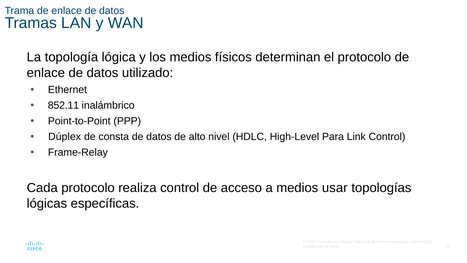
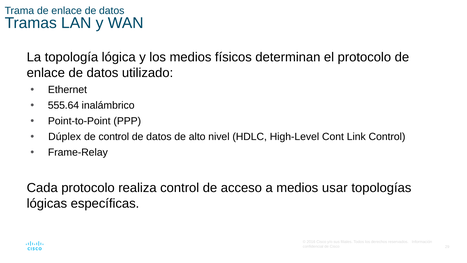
852.11: 852.11 -> 555.64 (63, 105)
de consta: consta -> control (114, 137)
Para: Para -> Cont (333, 137)
